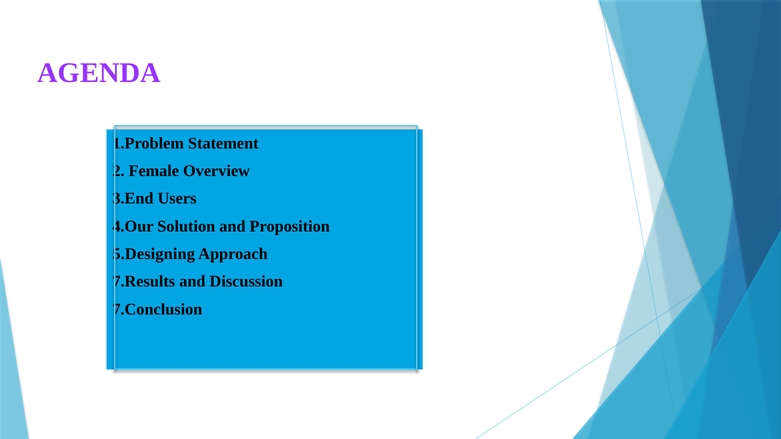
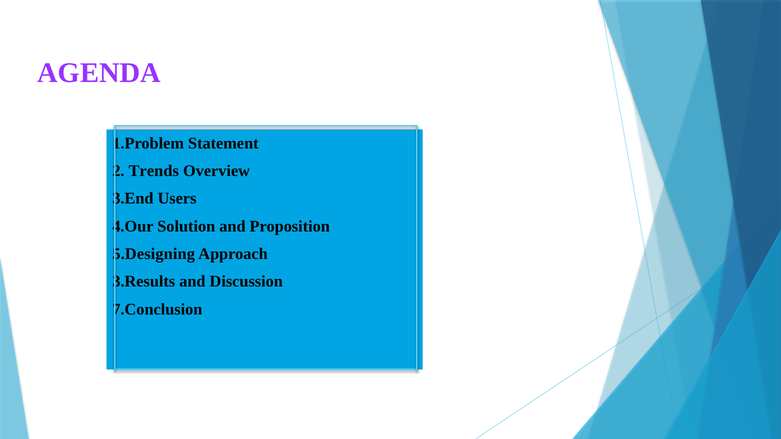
Female: Female -> Trends (154, 171)
7.Results: 7.Results -> 3.Results (144, 282)
